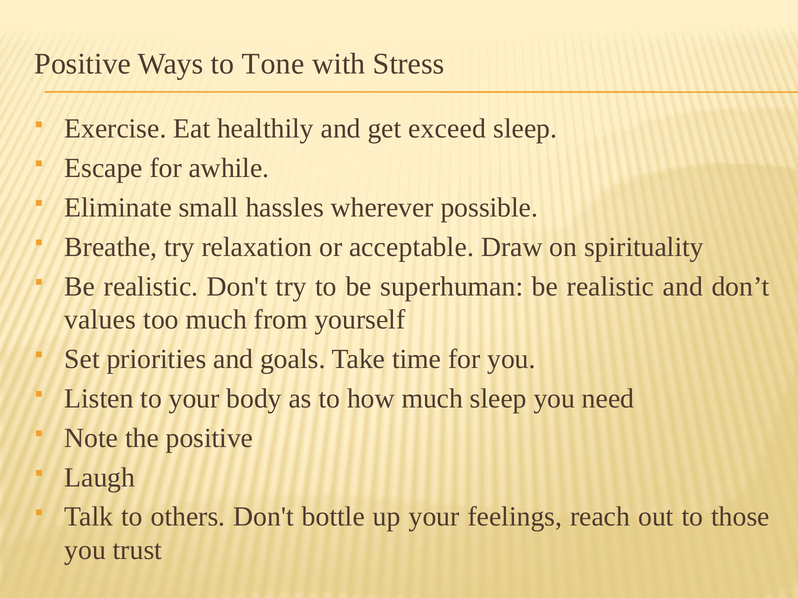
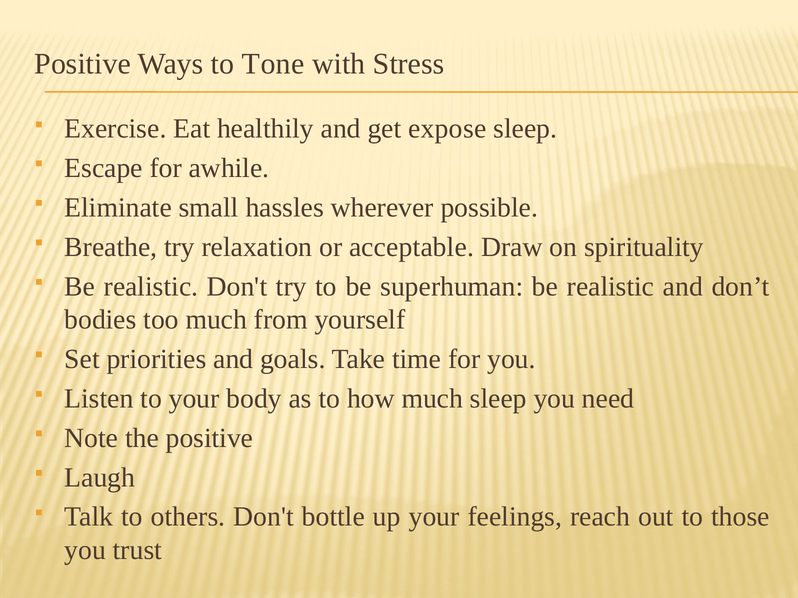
exceed: exceed -> expose (447, 129)
values: values -> bodies (100, 320)
